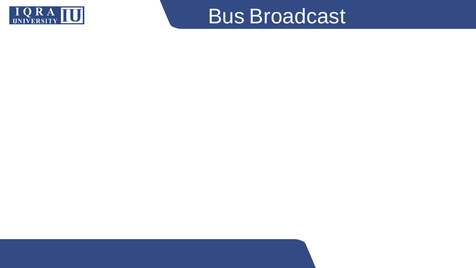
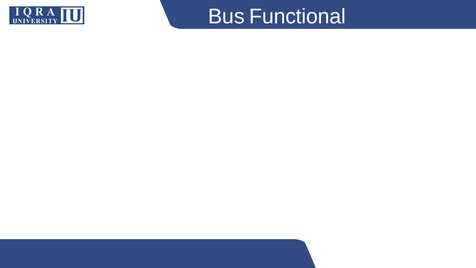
Broadcast: Broadcast -> Functional (298, 17)
